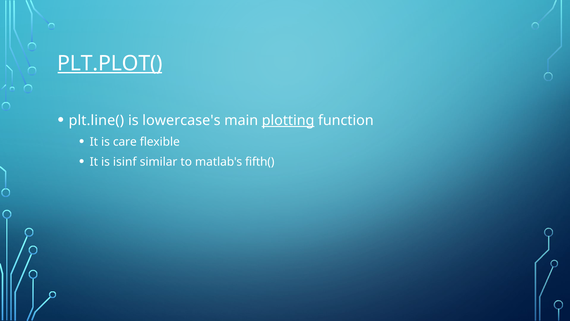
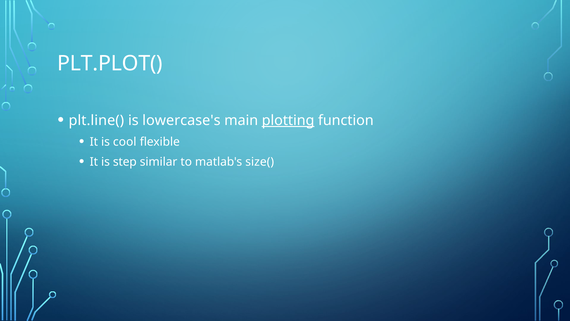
PLT.PLOT( underline: present -> none (110, 63)
care: care -> cool (125, 142)
isinf: isinf -> step (125, 162)
fifth(: fifth( -> size( (260, 162)
